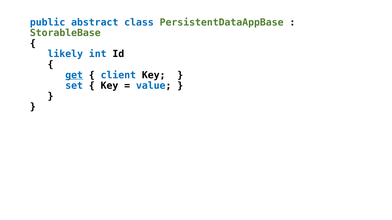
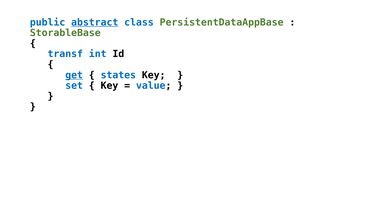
abstract underline: none -> present (95, 22)
likely: likely -> transf (65, 54)
client: client -> states (118, 75)
